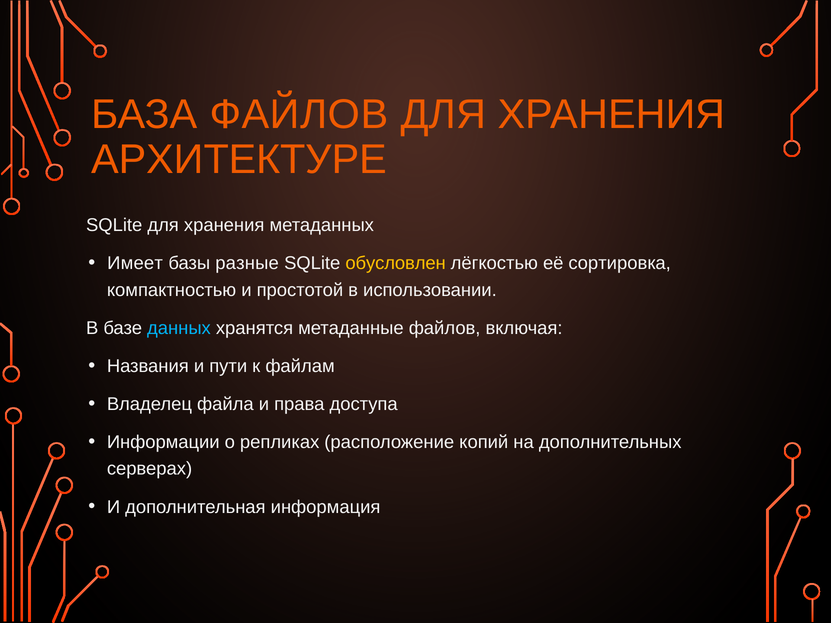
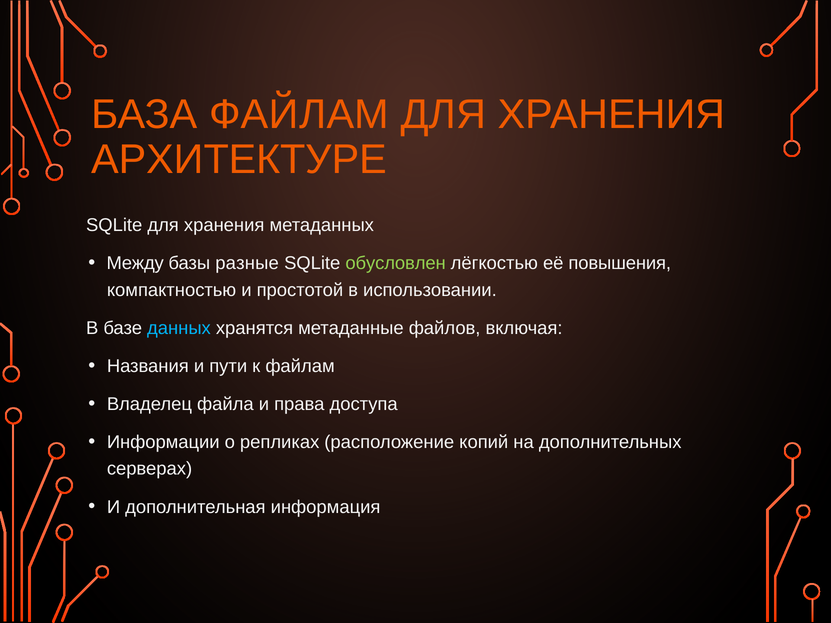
БАЗА ФАЙЛОВ: ФАЙЛОВ -> ФАЙЛАМ (299, 115)
Имеет: Имеет -> Между (135, 263)
обусловлен colour: yellow -> light green (396, 263)
сортировка: сортировка -> повышения (620, 263)
